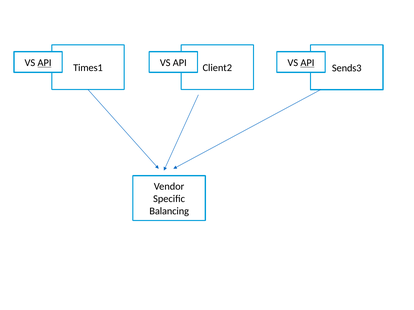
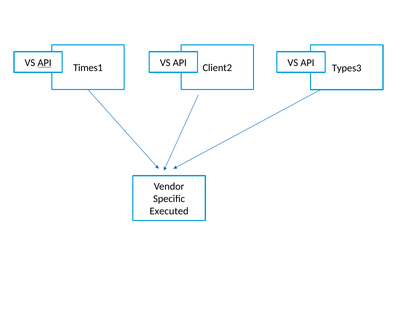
API underline: present -> none (307, 63)
Sends3: Sends3 -> Types3 (347, 68)
Balancing: Balancing -> Executed (169, 212)
